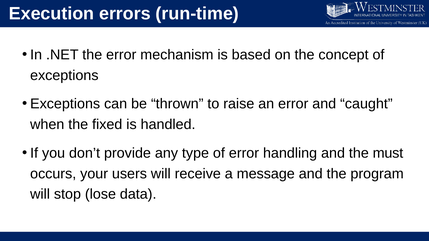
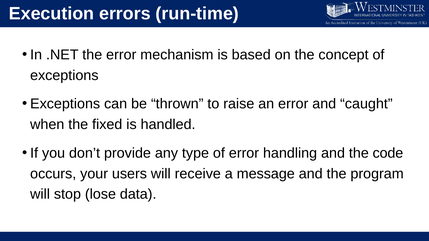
must: must -> code (388, 153)
